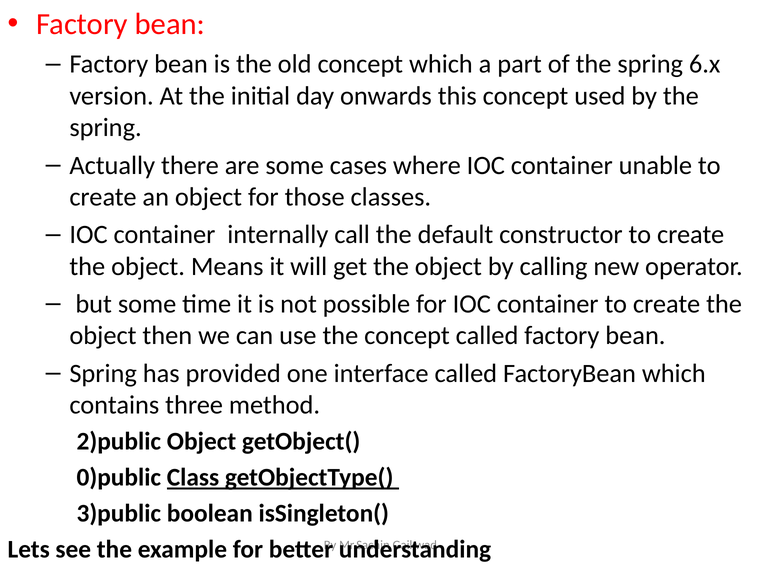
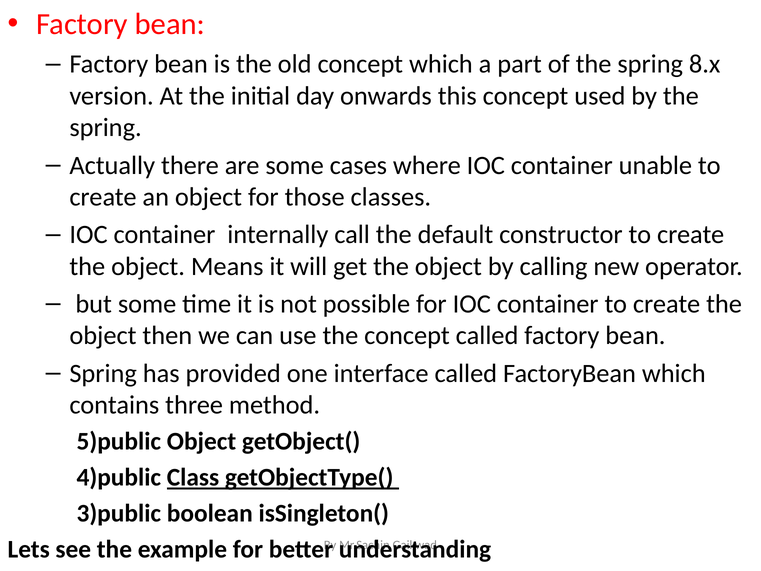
6.x: 6.x -> 8.x (705, 64)
2)public: 2)public -> 5)public (119, 441)
0)public: 0)public -> 4)public (119, 477)
